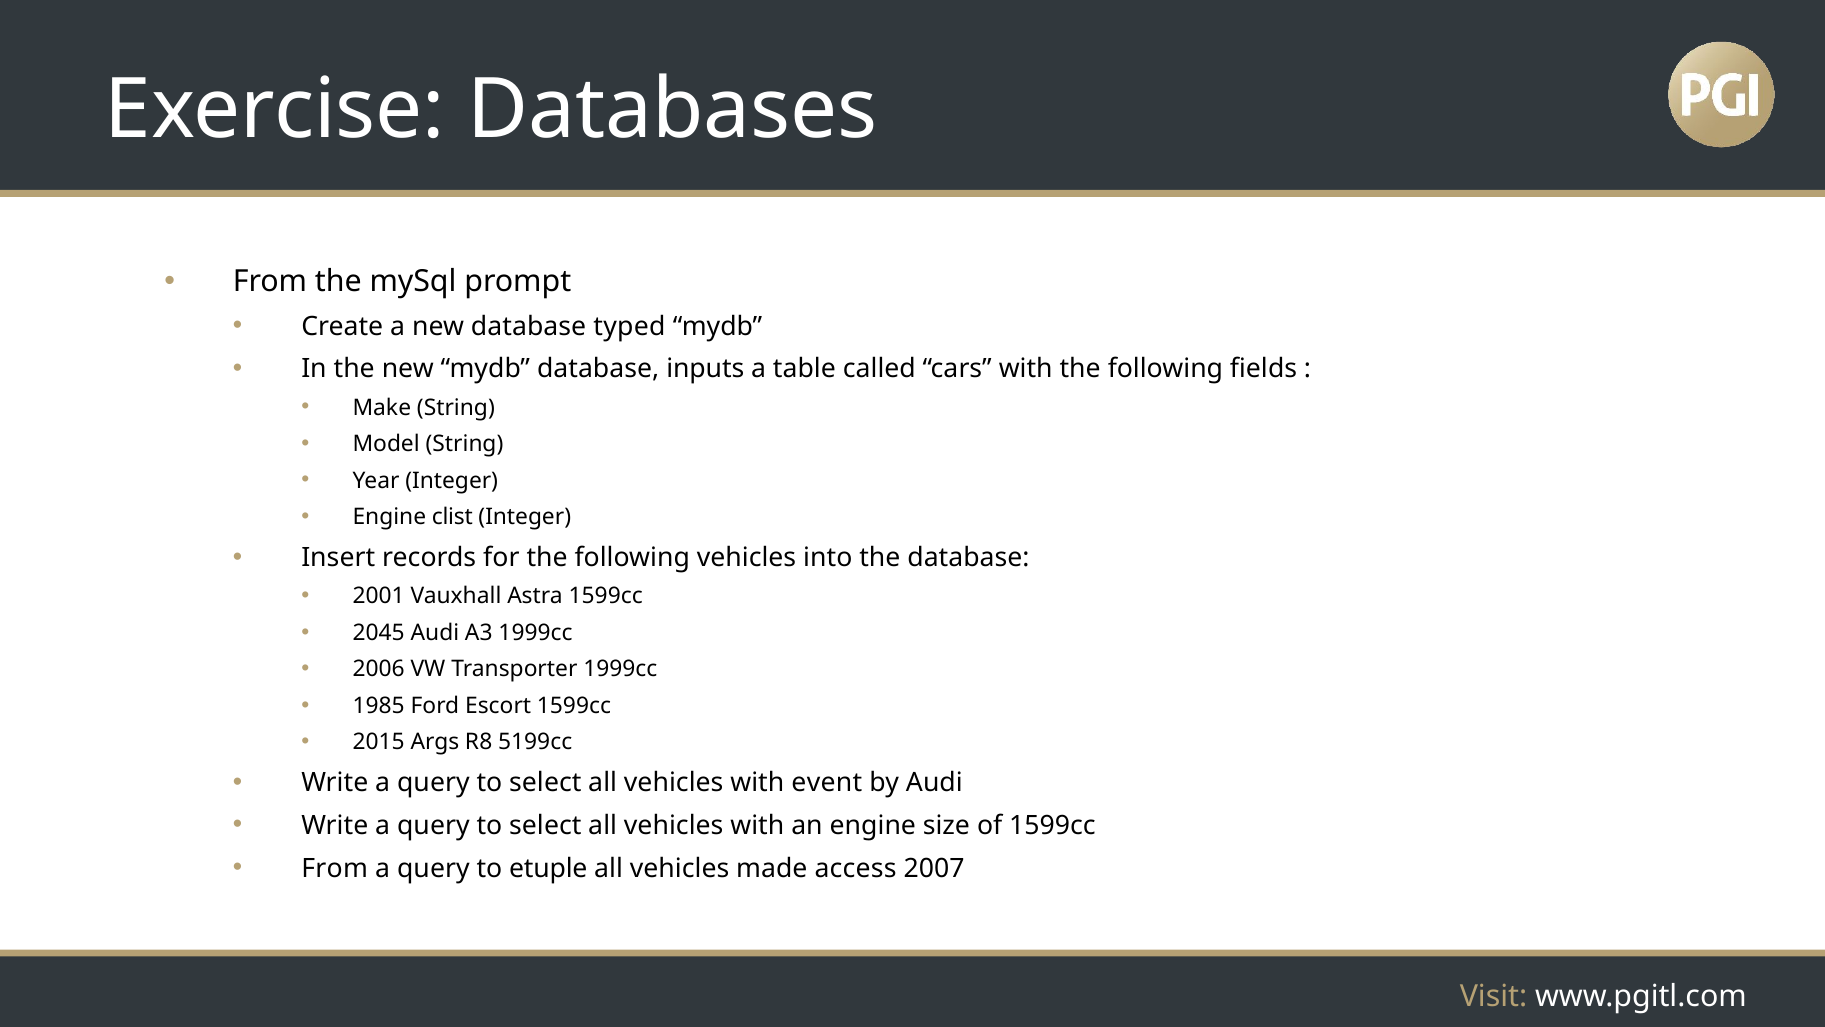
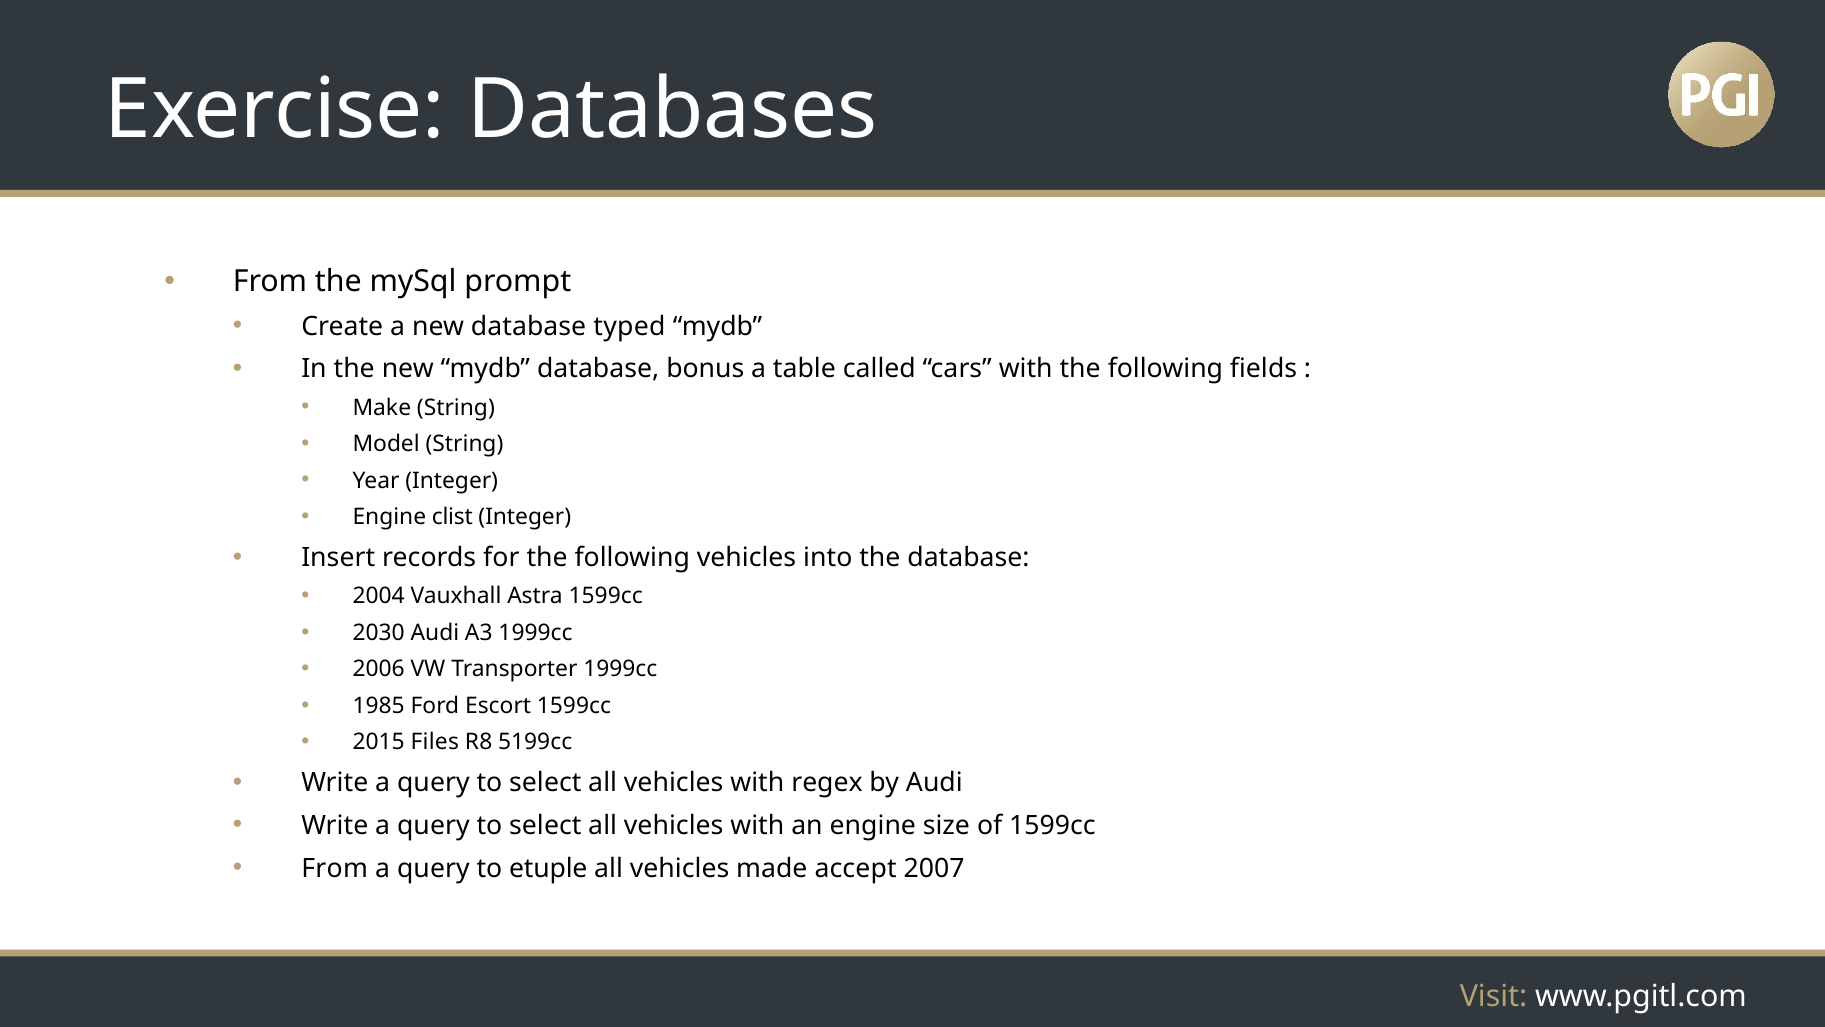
inputs: inputs -> bonus (705, 369)
2001: 2001 -> 2004 (379, 596)
2045: 2045 -> 2030 (379, 633)
Args: Args -> Files (435, 742)
event: event -> regex (827, 783)
access: access -> accept (856, 868)
